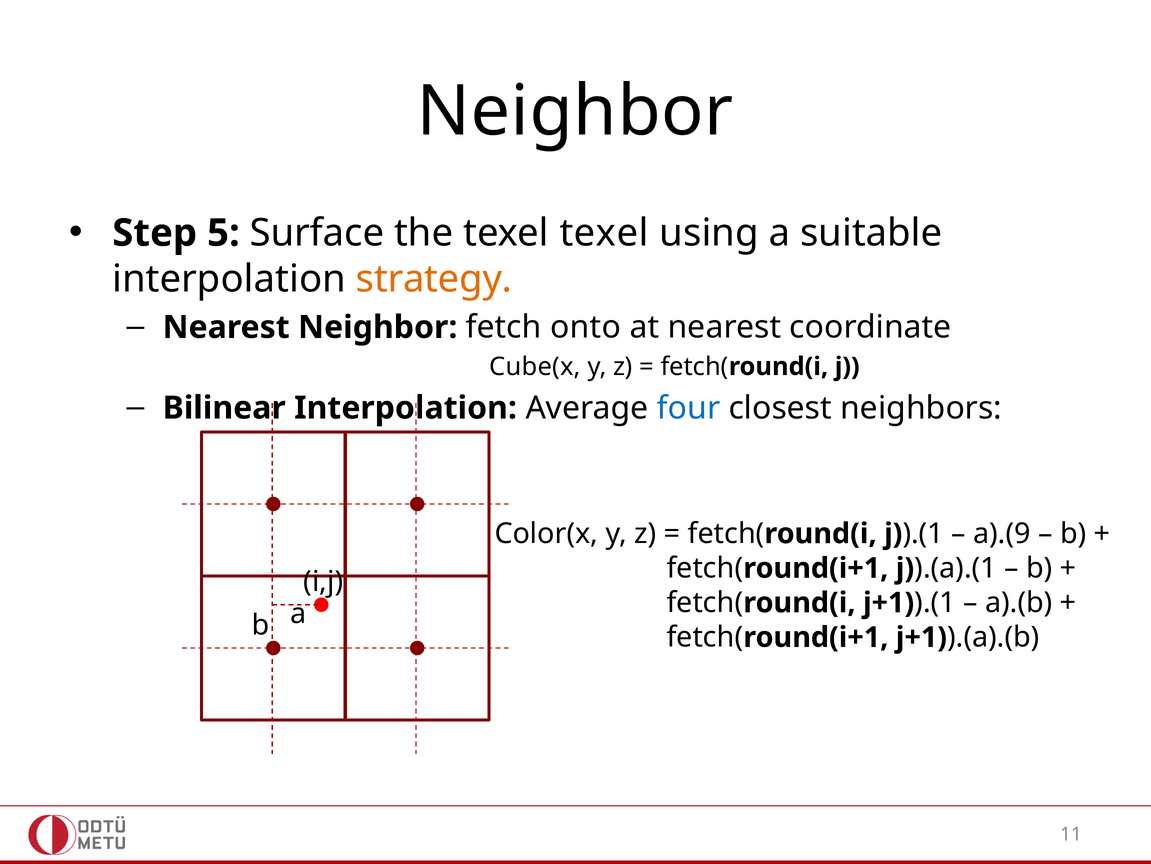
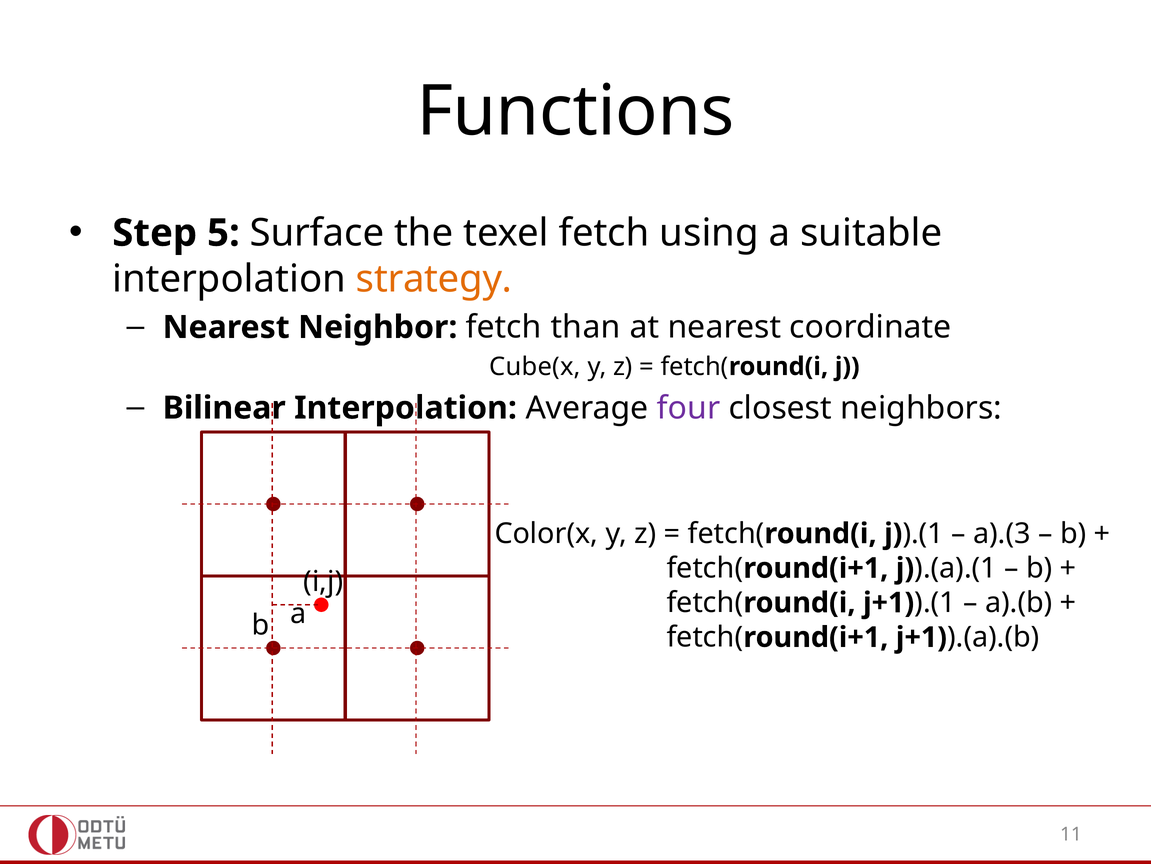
Neighbor: Neighbor -> Functions (576, 111)
texel texel: texel -> fetch (604, 233)
onto: onto -> than (586, 327)
four colour: blue -> purple (689, 408)
a).(9: a).(9 -> a).(3 (1002, 533)
